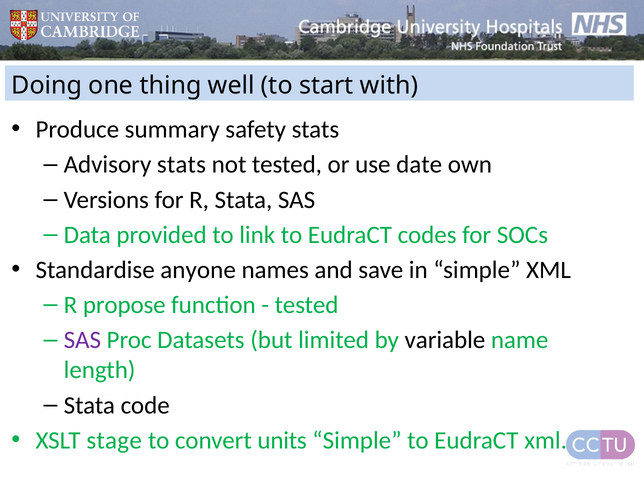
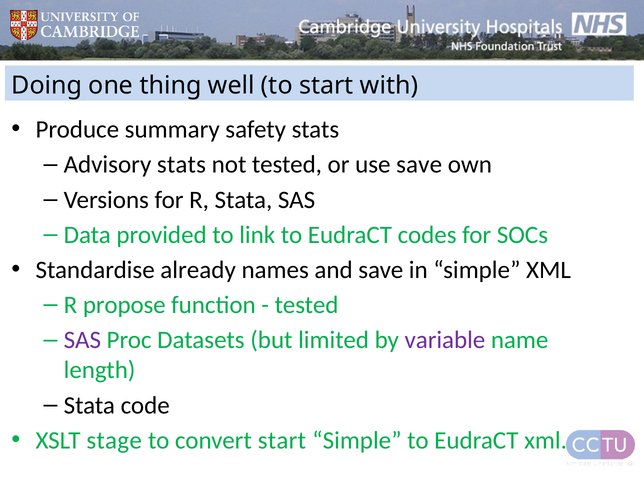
use date: date -> save (419, 165)
anyone: anyone -> already (198, 270)
variable colour: black -> purple (445, 340)
convert units: units -> start (282, 440)
